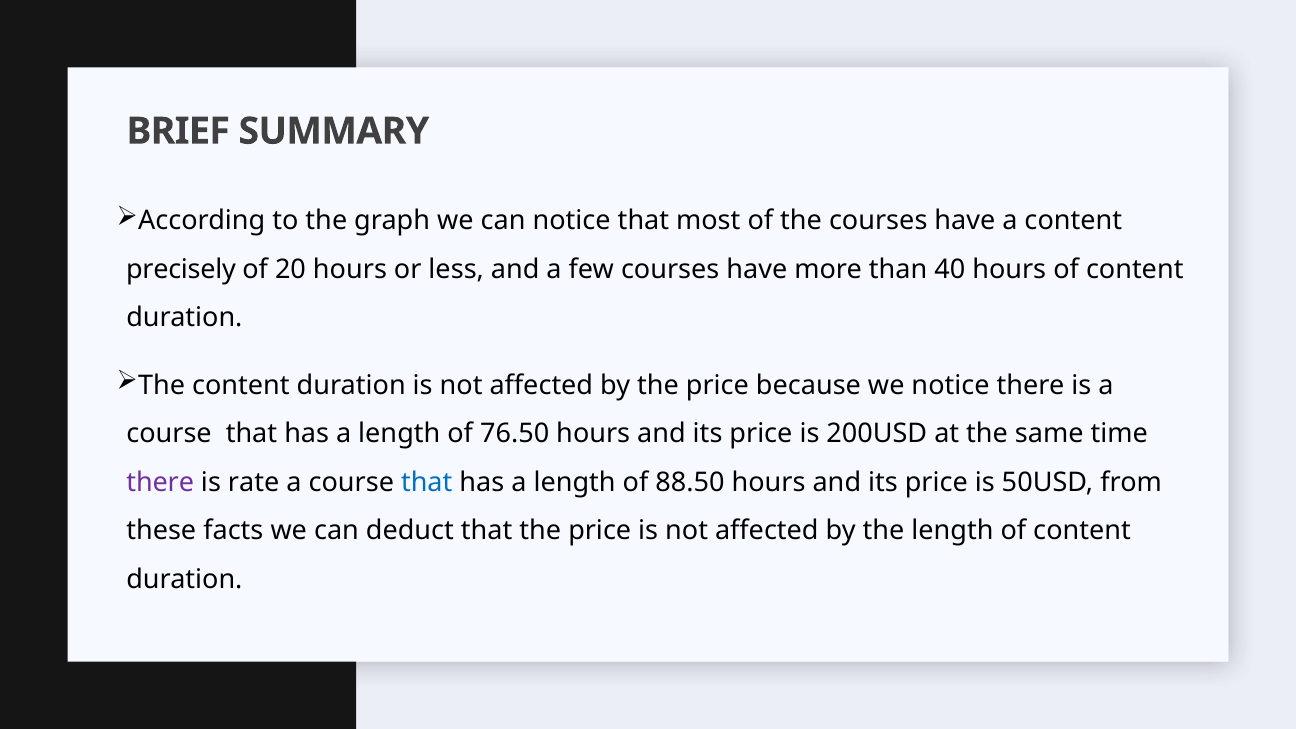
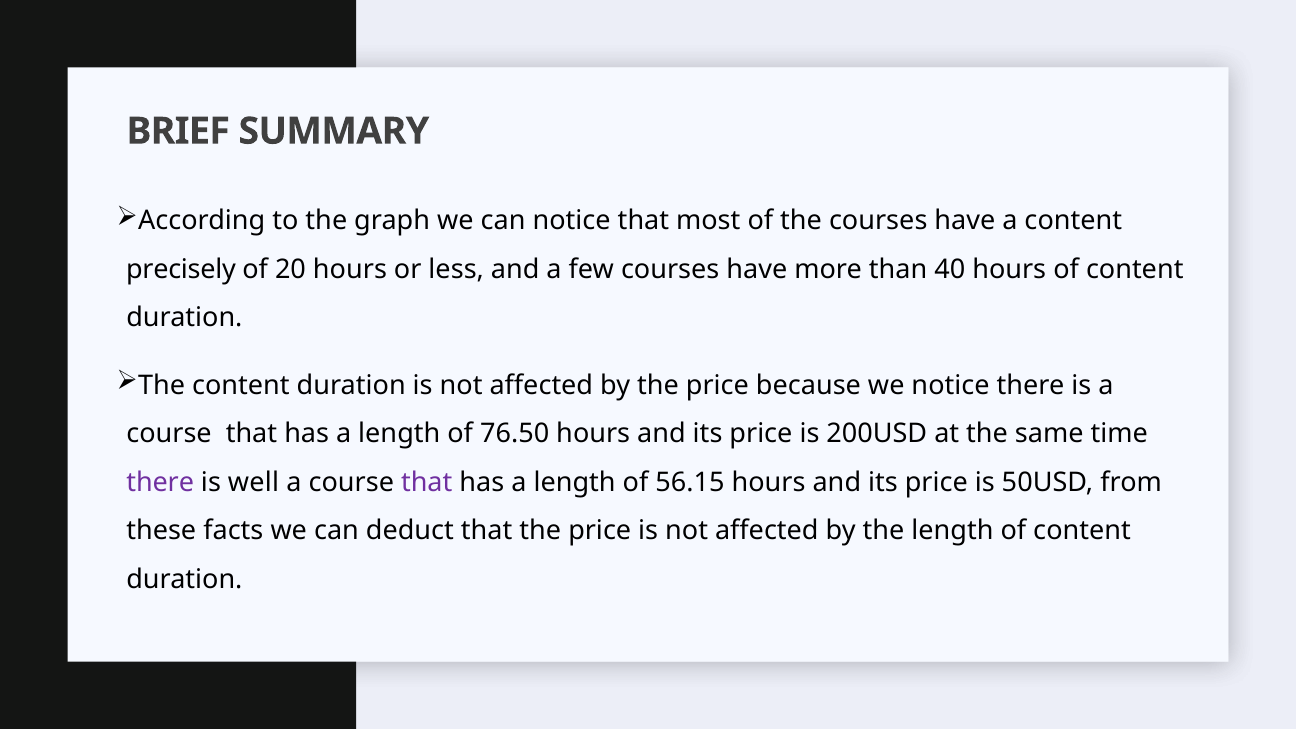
rate: rate -> well (254, 482)
that colour: blue -> purple (427, 482)
88.50: 88.50 -> 56.15 (690, 482)
